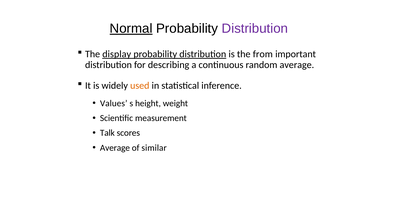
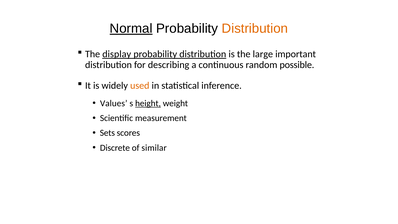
Distribution colour: purple -> orange (255, 29)
from: from -> large (263, 54)
random average: average -> possible (297, 65)
height underline: none -> present (148, 103)
Talk: Talk -> Sets (107, 133)
Average: Average -> Discrete (115, 148)
